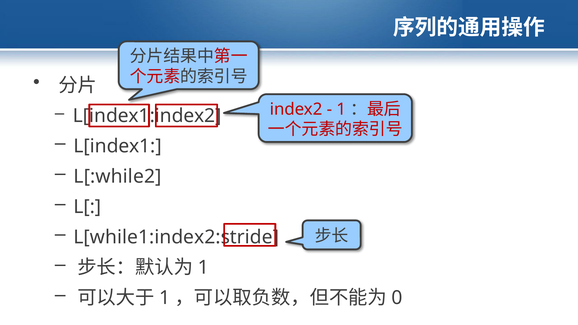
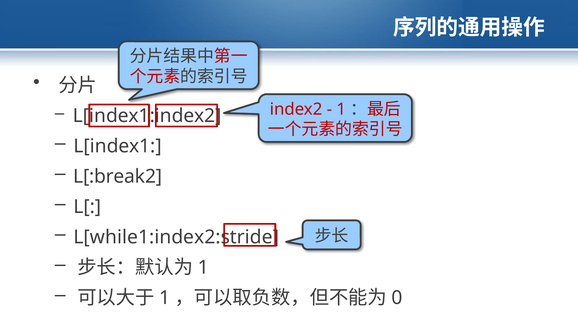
L[:while2: L[:while2 -> L[:break2 (118, 176)
